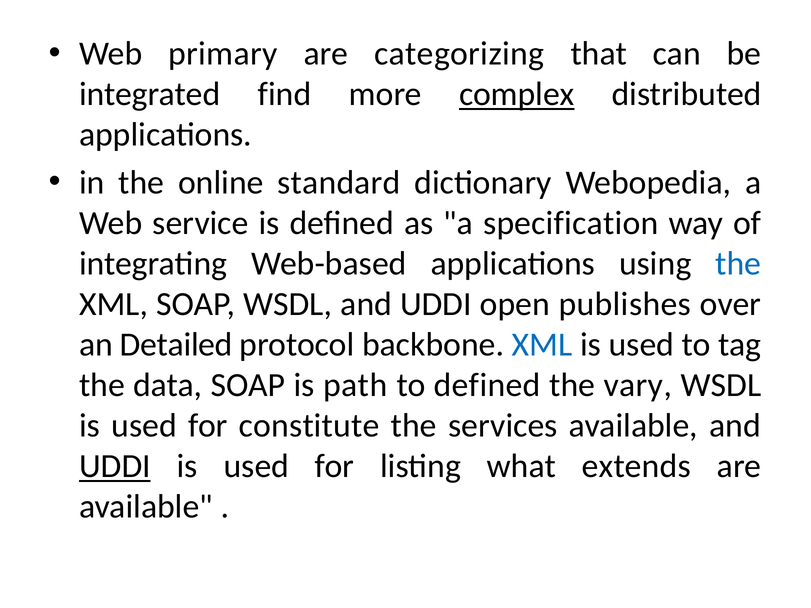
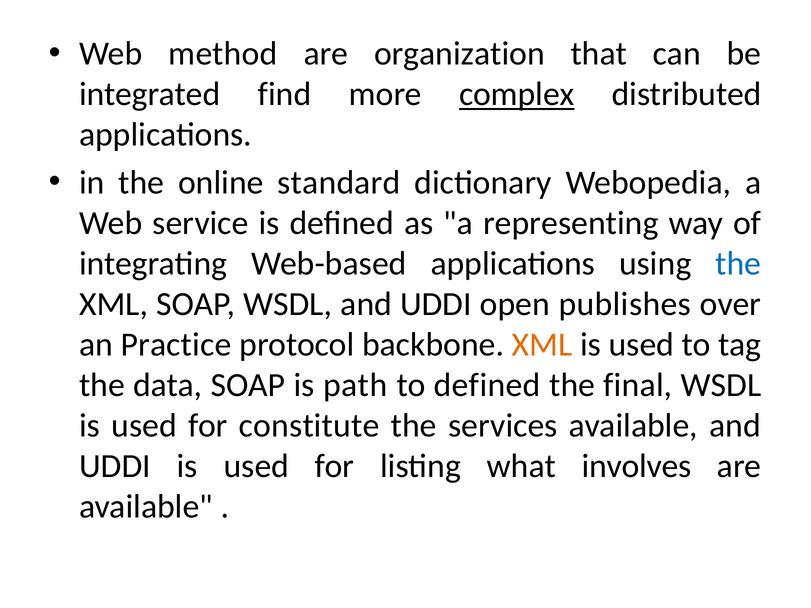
primary: primary -> method (223, 54)
categorizing: categorizing -> organization (459, 54)
specification: specification -> representing (571, 223)
Detailed: Detailed -> Practice (176, 345)
XML colour: blue -> orange (542, 345)
vary: vary -> final (638, 385)
UDDI underline: present -> none (115, 466)
extends: extends -> involves (637, 466)
